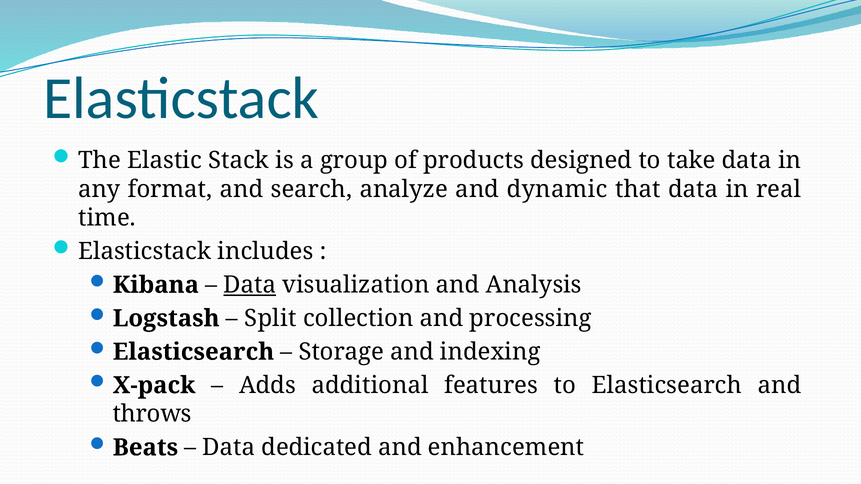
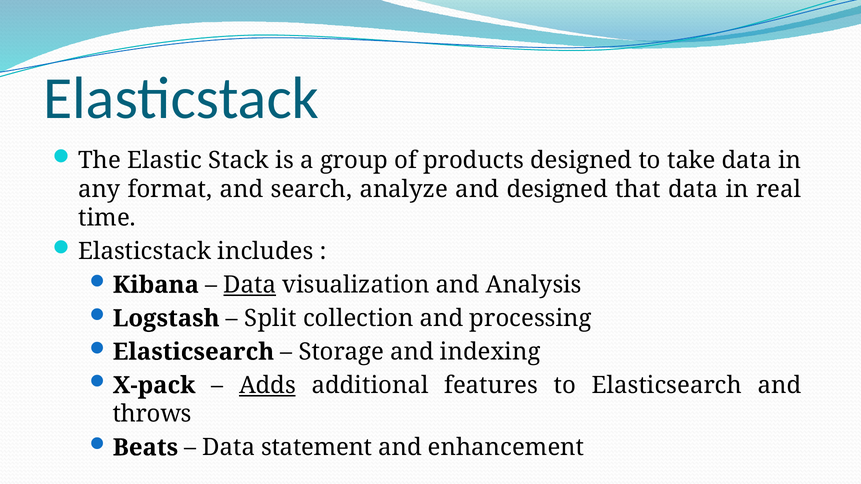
and dynamic: dynamic -> designed (557, 189)
Adds underline: none -> present (267, 386)
dedicated: dedicated -> statement (317, 448)
